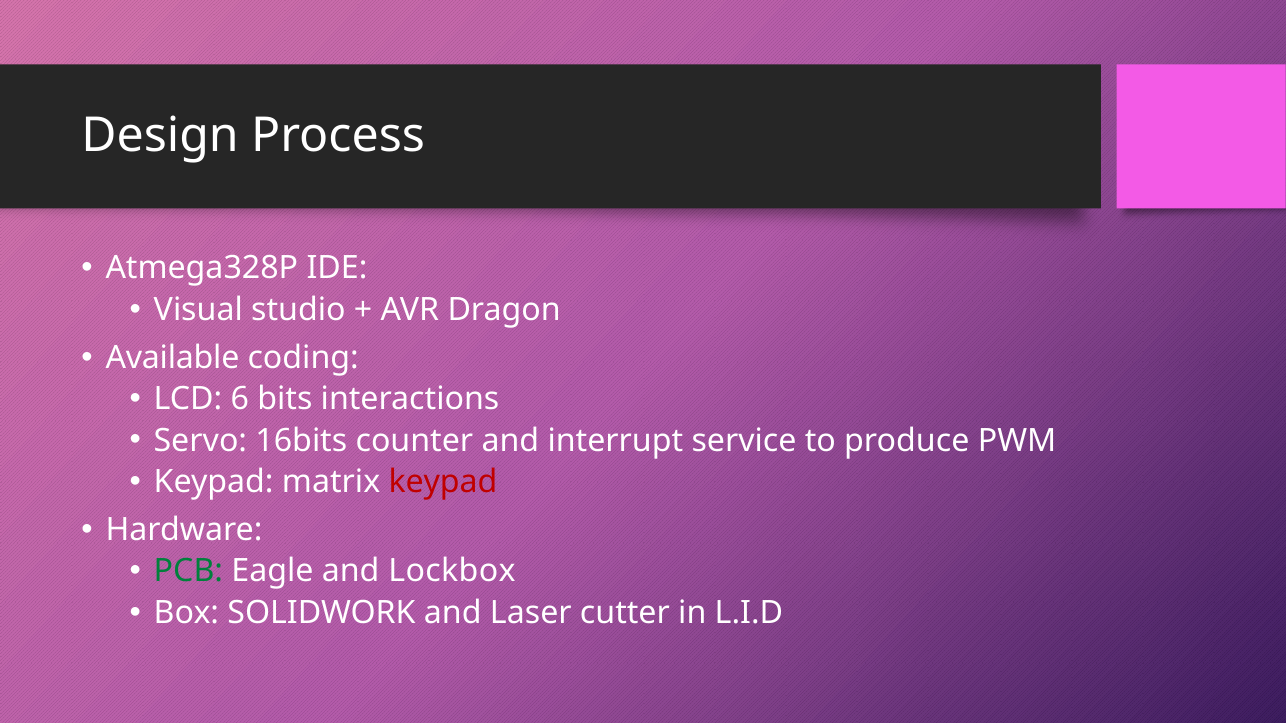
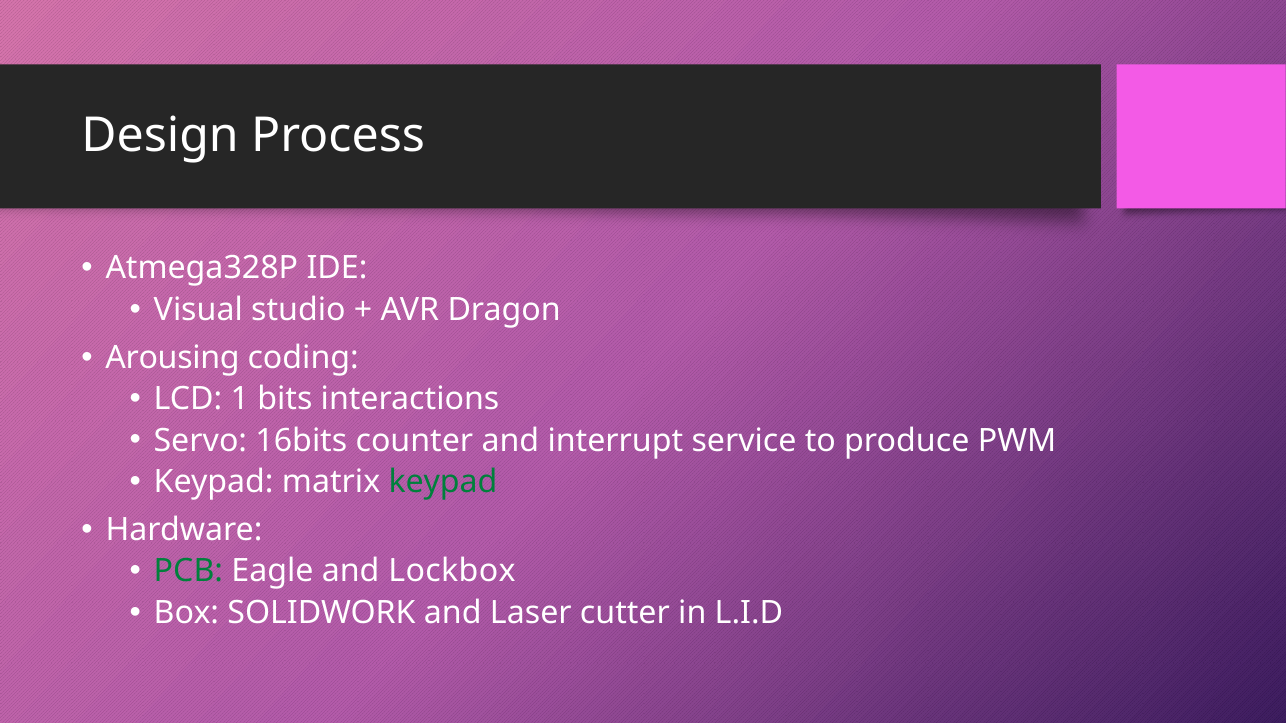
Available: Available -> Arousing (173, 358)
6: 6 -> 1 (240, 399)
keypad colour: red -> green (443, 482)
